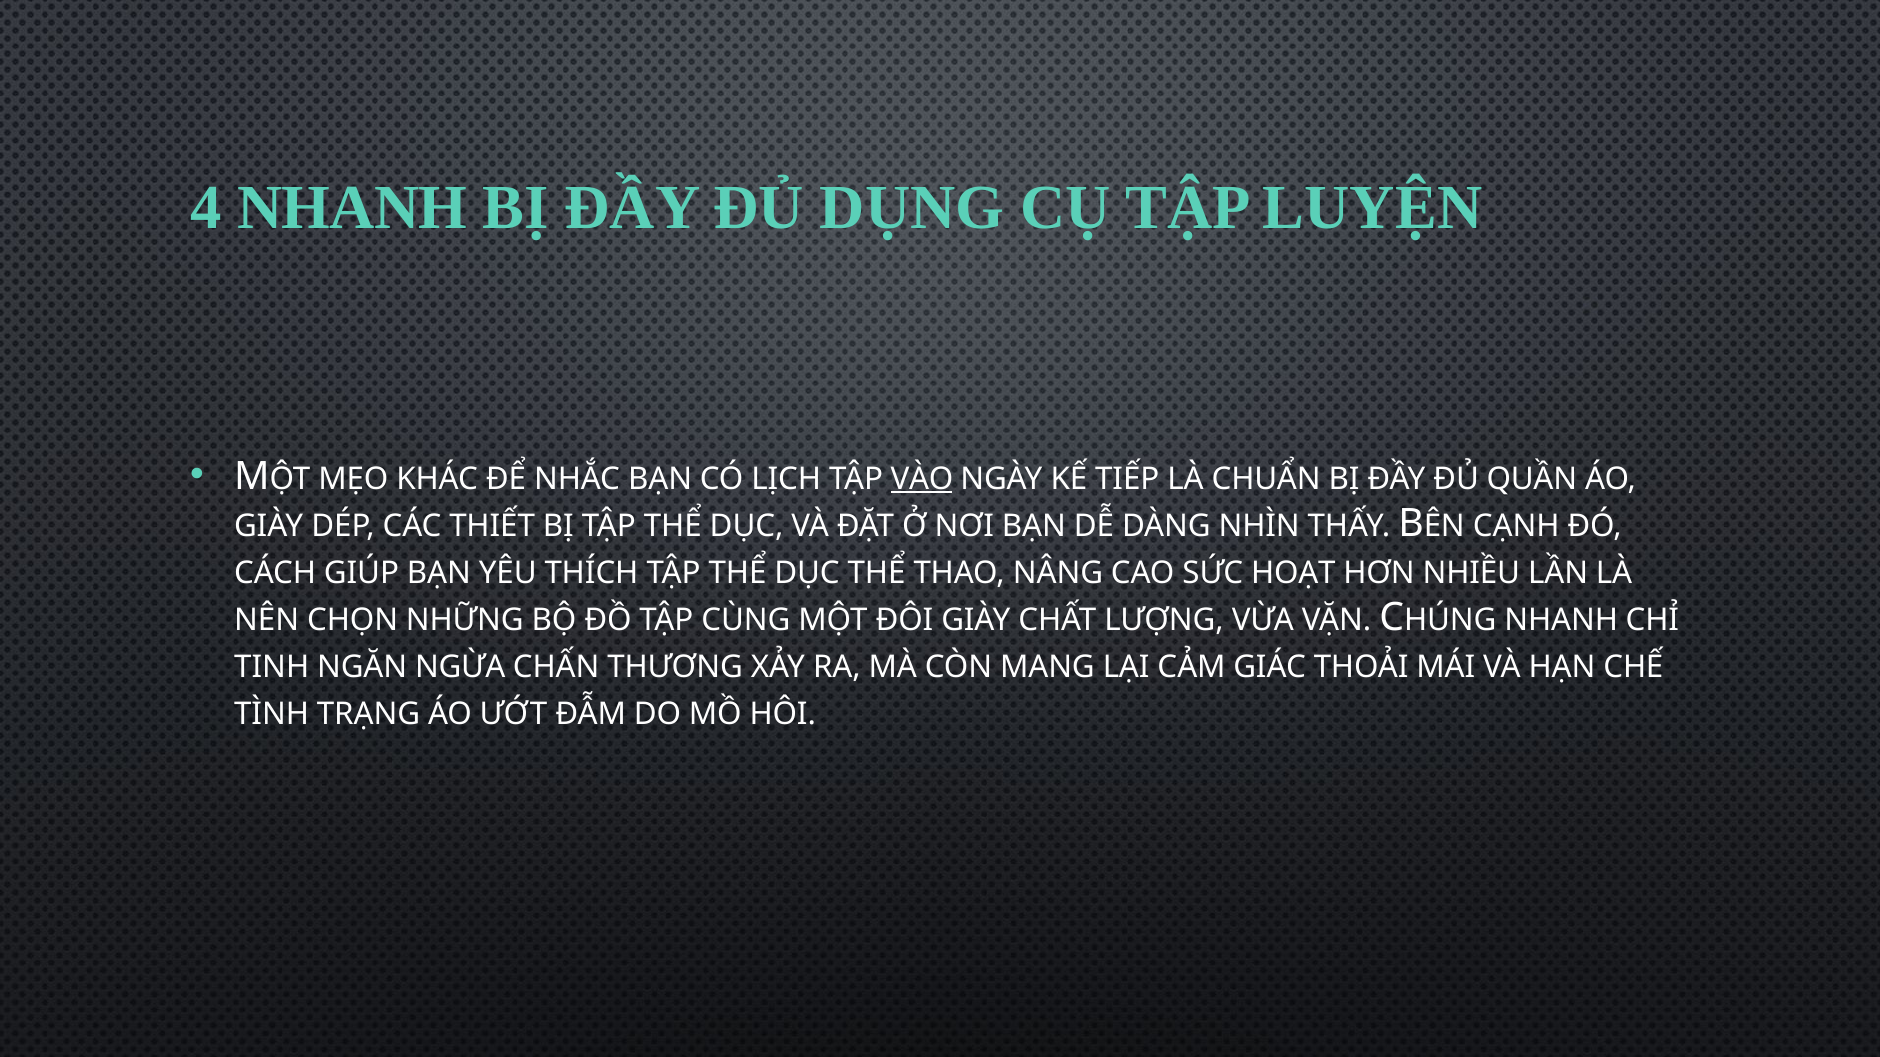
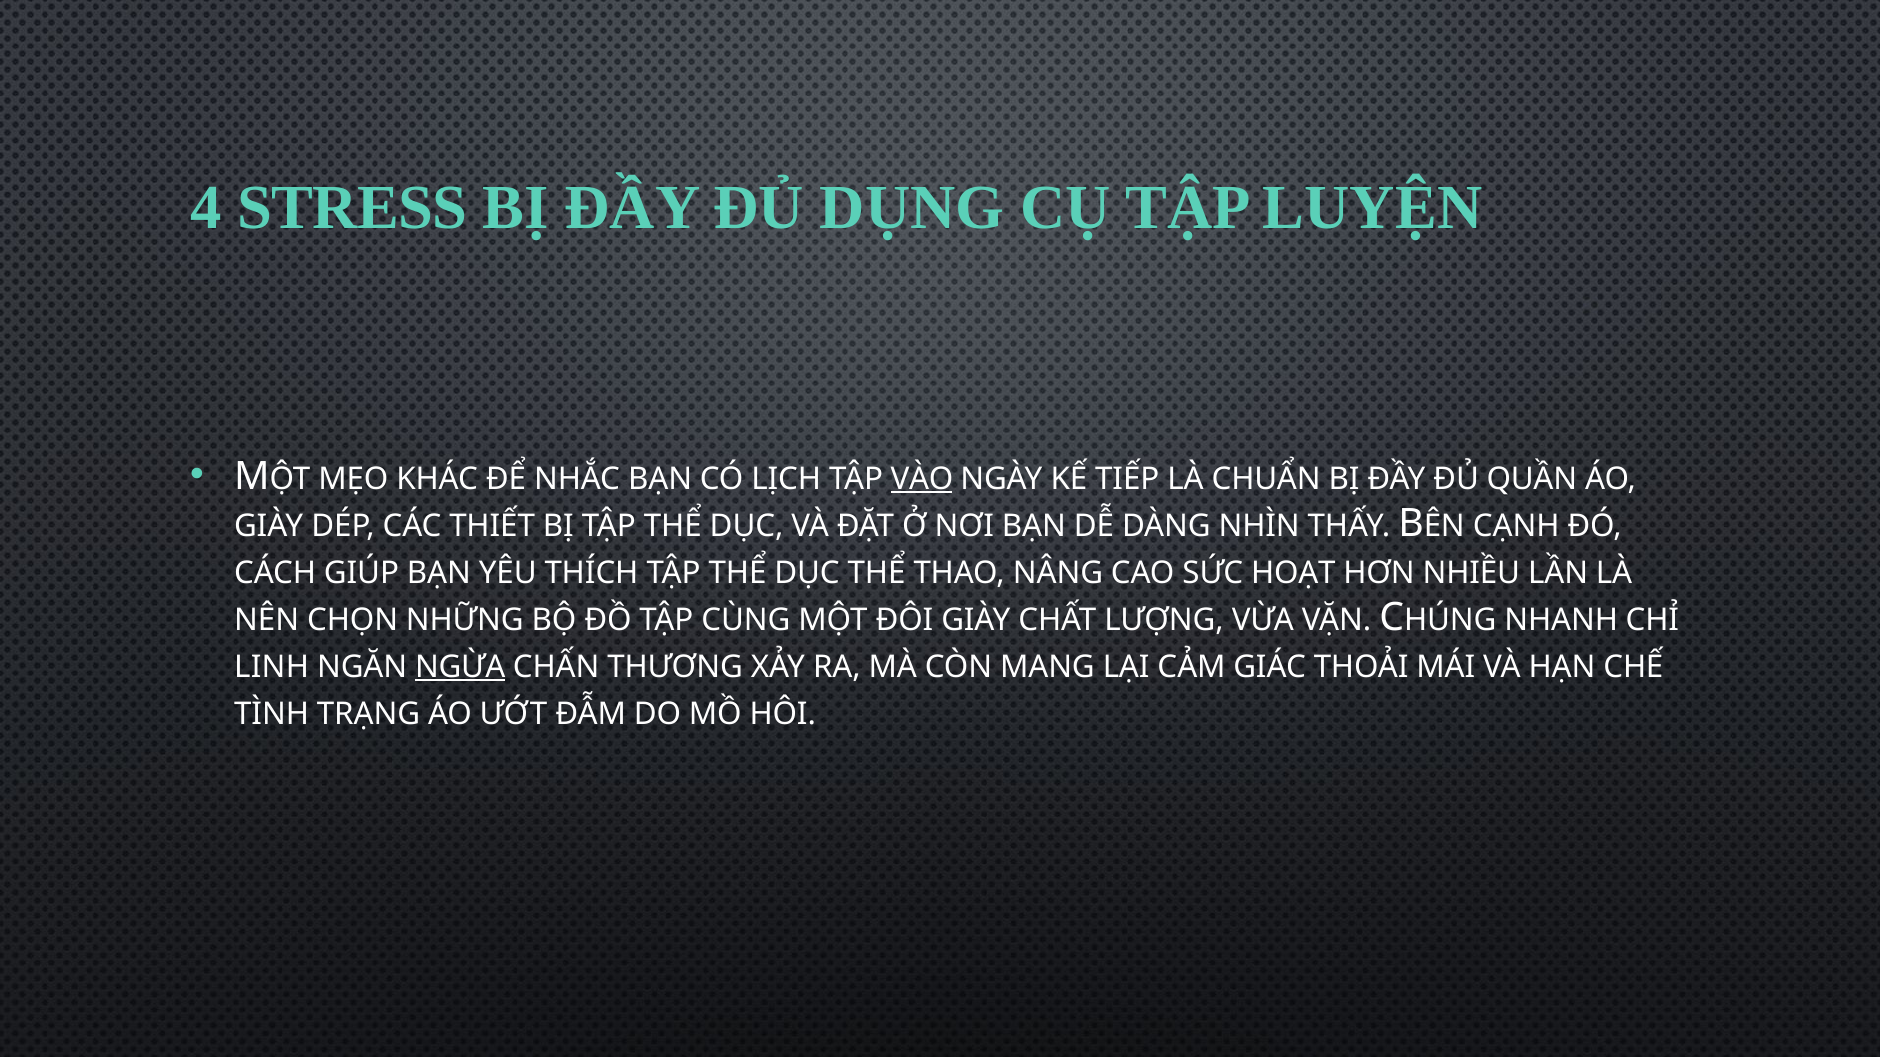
4 NHANH: NHANH -> STRESS (352, 208)
TINH: TINH -> LINH (272, 667)
NGỪA underline: none -> present (460, 667)
